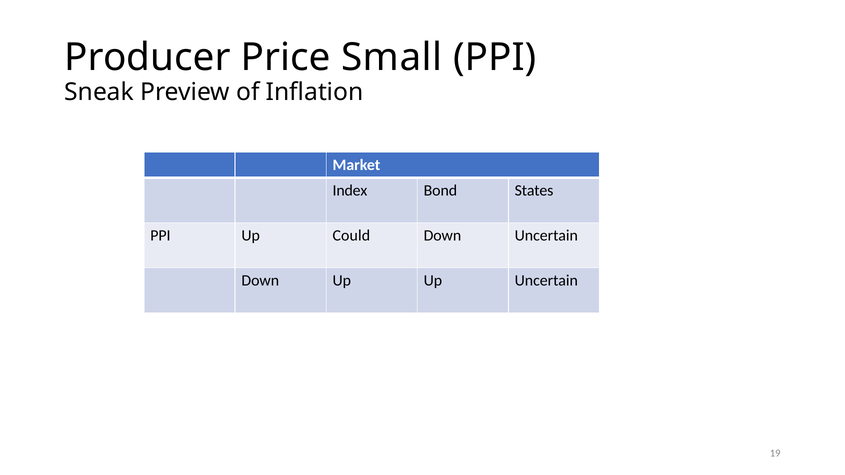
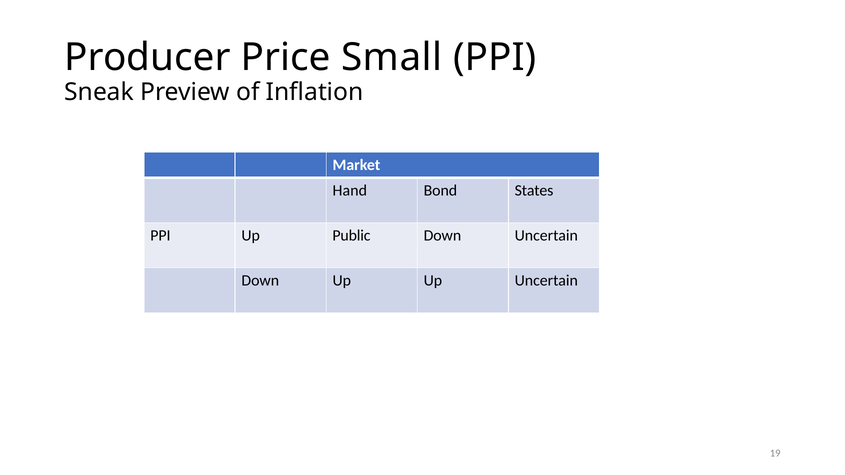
Index: Index -> Hand (350, 191)
Could: Could -> Public (351, 236)
